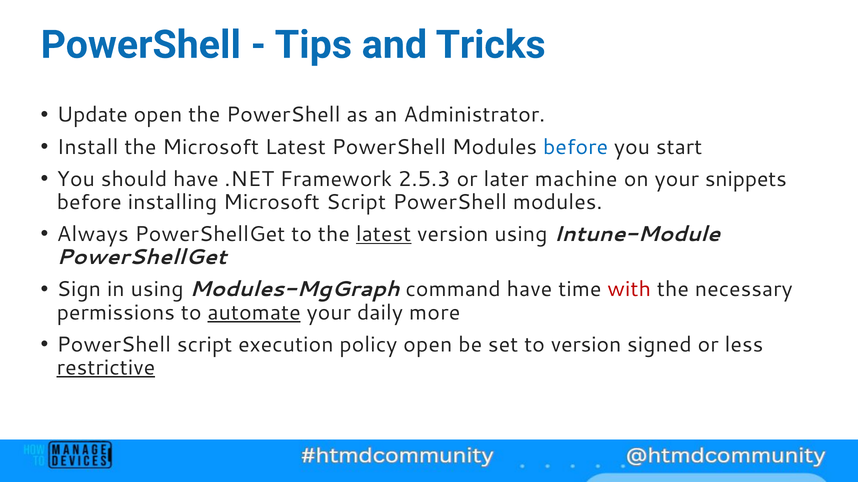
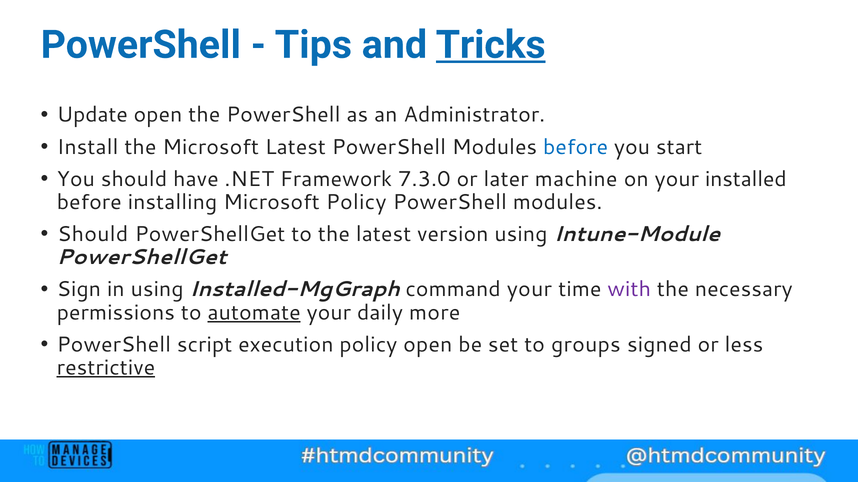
Tricks underline: none -> present (491, 45)
2.5.3: 2.5.3 -> 7.3.0 (424, 179)
snippets: snippets -> installed (746, 179)
Microsoft Script: Script -> Policy (356, 202)
Always: Always -> Should (93, 234)
latest underline: present -> none (384, 234)
Modules-MgGraph: Modules-MgGraph -> Installed-MgGraph (295, 290)
command have: have -> your (529, 290)
with colour: red -> purple (629, 290)
to version: version -> groups (586, 345)
